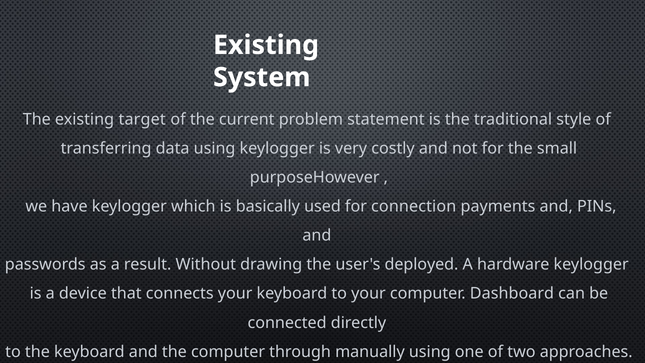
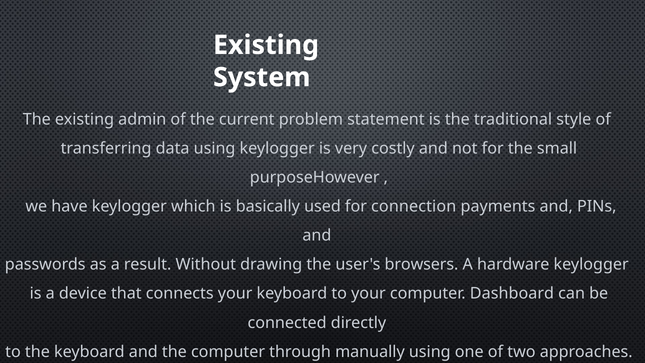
target: target -> admin (142, 119)
deployed: deployed -> browsers (421, 264)
